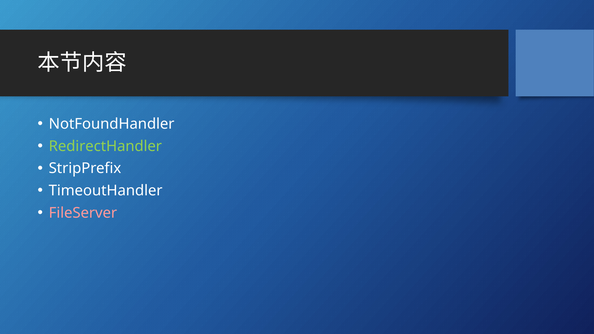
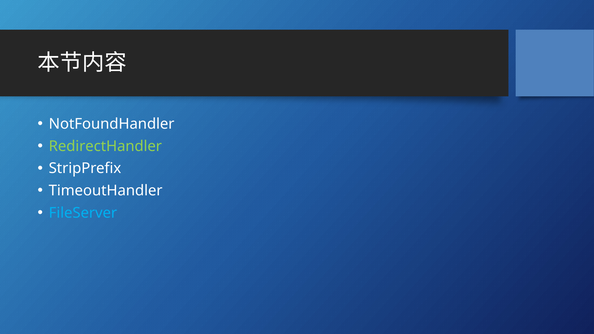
FileServer colour: pink -> light blue (83, 213)
